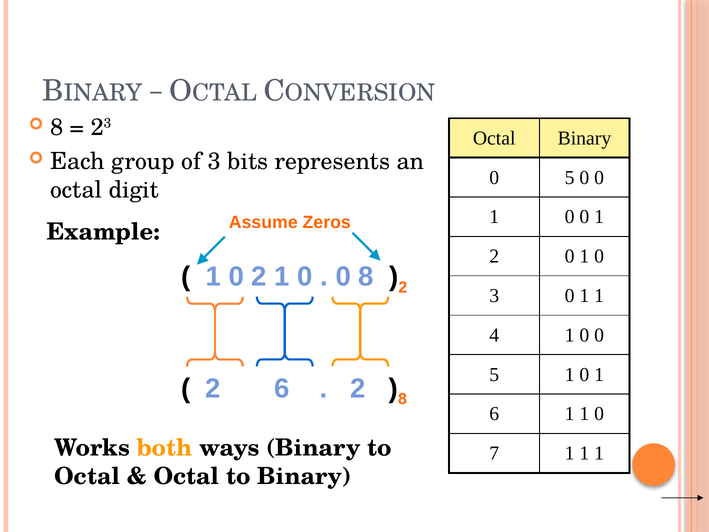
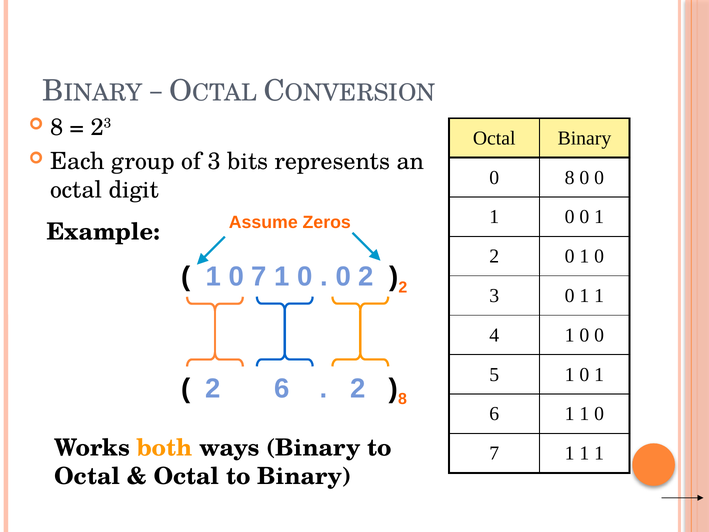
5: 5 -> 8 (570, 177)
2: 2 -> 7 (259, 277)
0 8: 8 -> 2 (366, 277)
